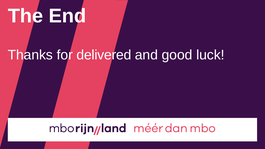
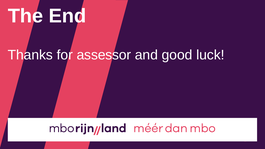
delivered: delivered -> assessor (104, 55)
